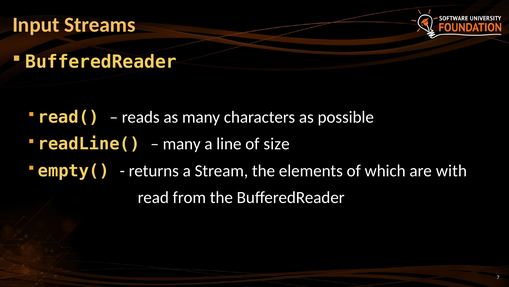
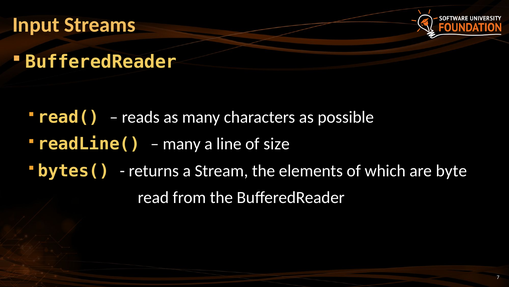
empty(: empty( -> bytes( (74, 170)
with: with -> byte (451, 170)
